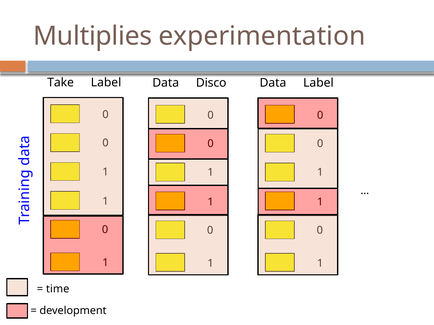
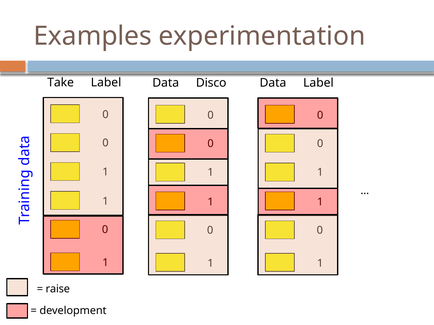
Multiplies: Multiplies -> Examples (93, 36)
time: time -> raise (58, 289)
